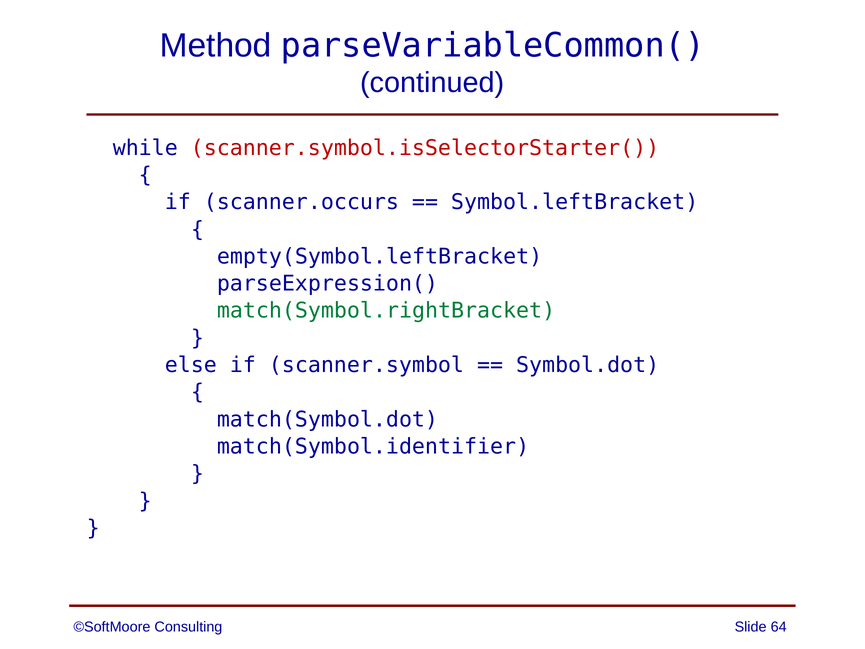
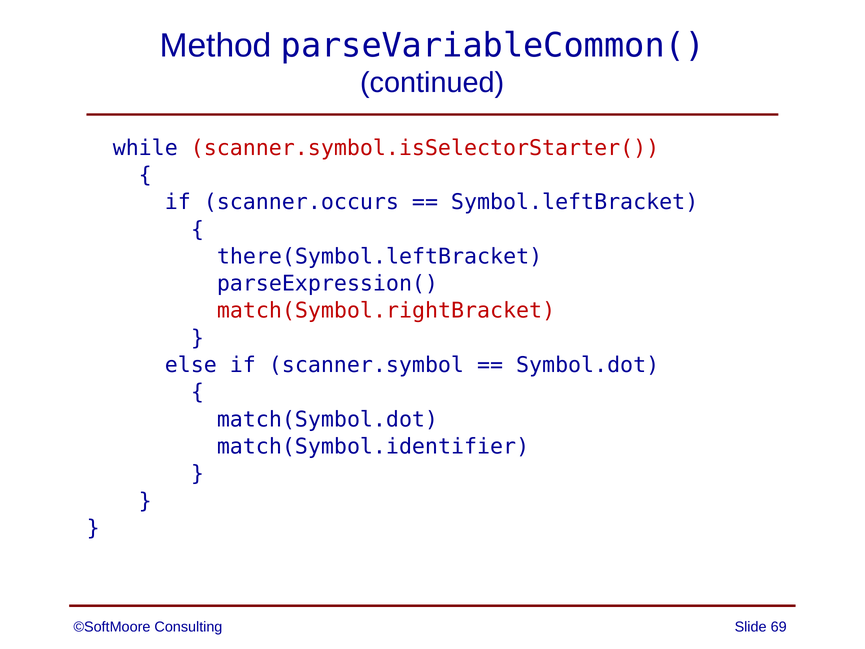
empty(Symbol.leftBracket: empty(Symbol.leftBracket -> there(Symbol.leftBracket (380, 256)
match(Symbol.rightBracket colour: green -> red (386, 311)
64: 64 -> 69 (779, 627)
